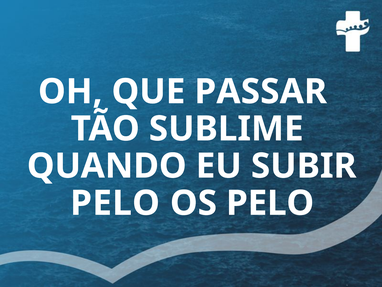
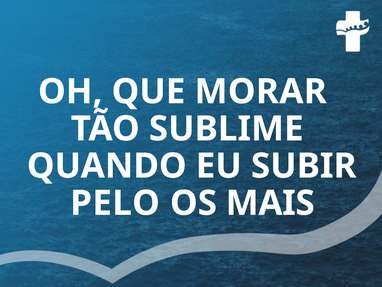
PASSAR: PASSAR -> MORAR (261, 91)
OS PELO: PELO -> MAIS (270, 203)
